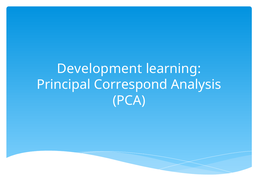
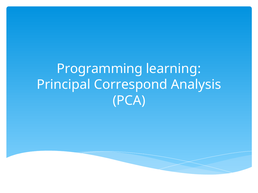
Development: Development -> Programming (100, 69)
